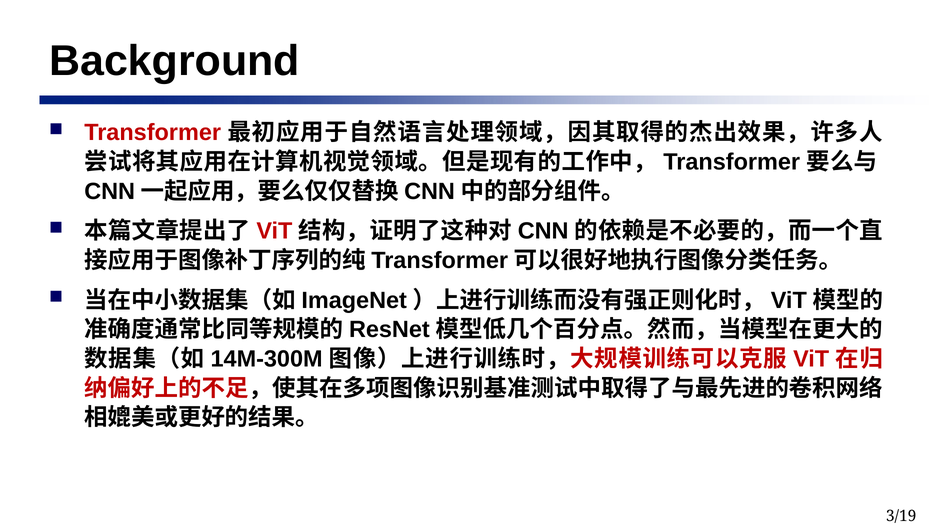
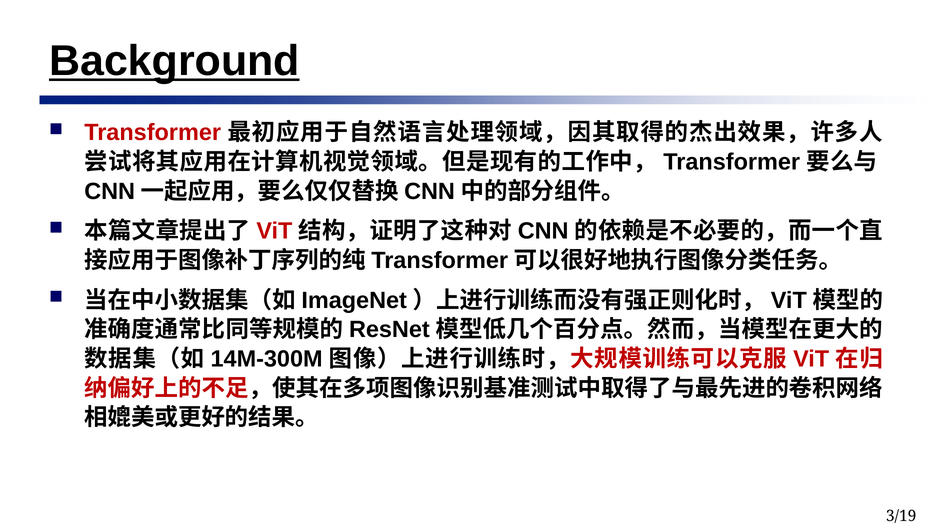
Background underline: none -> present (174, 61)
